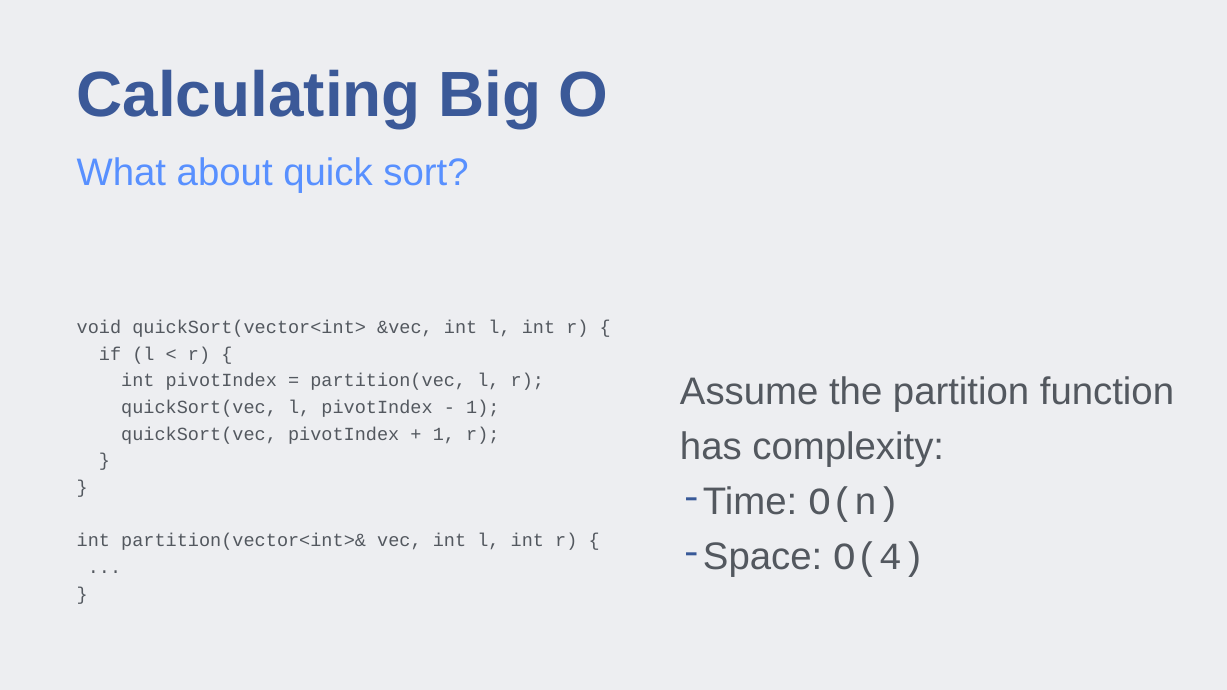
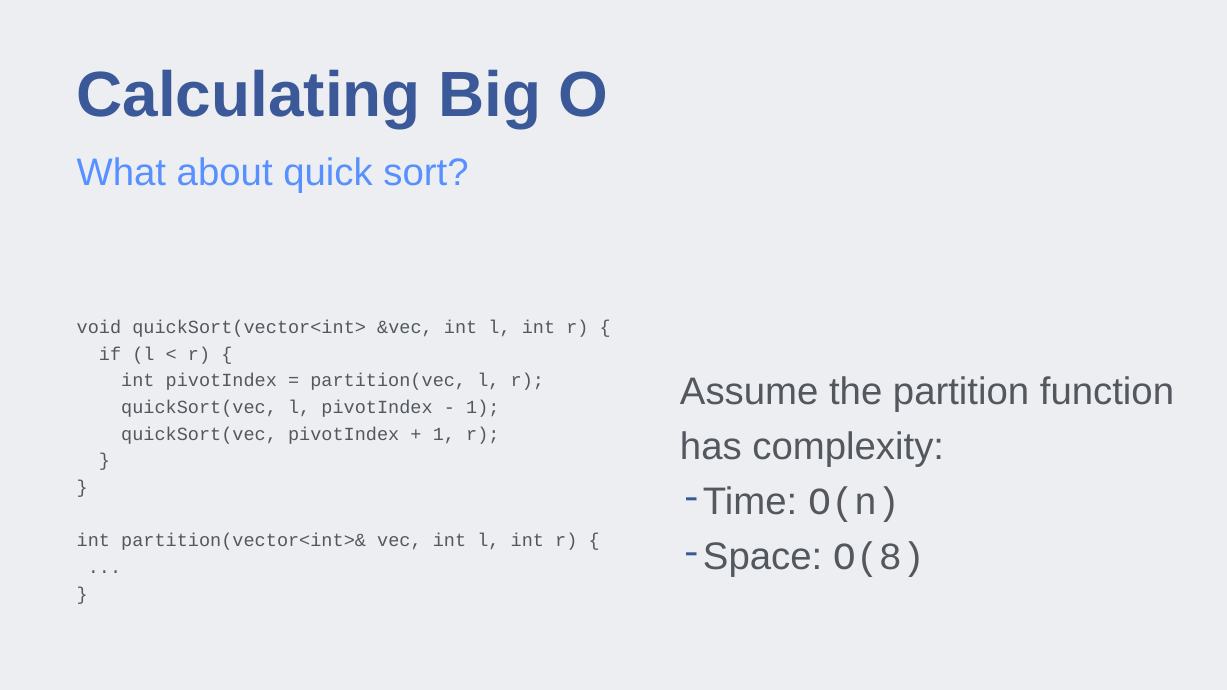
O(4: O(4 -> O(8 (879, 557)
